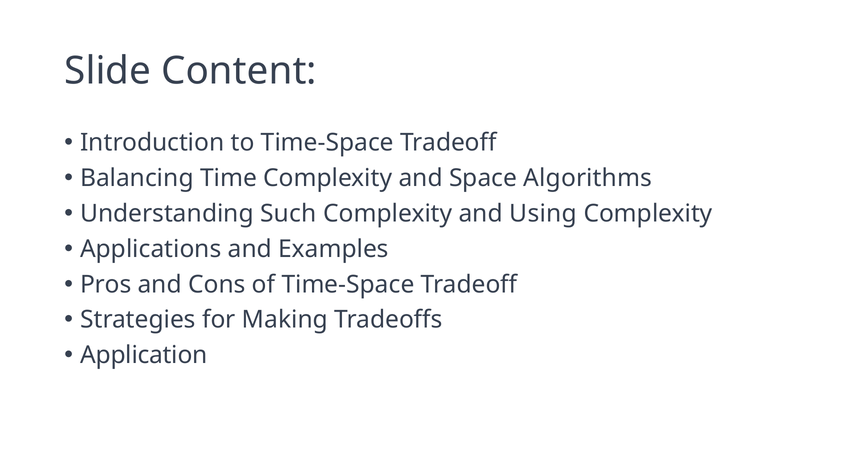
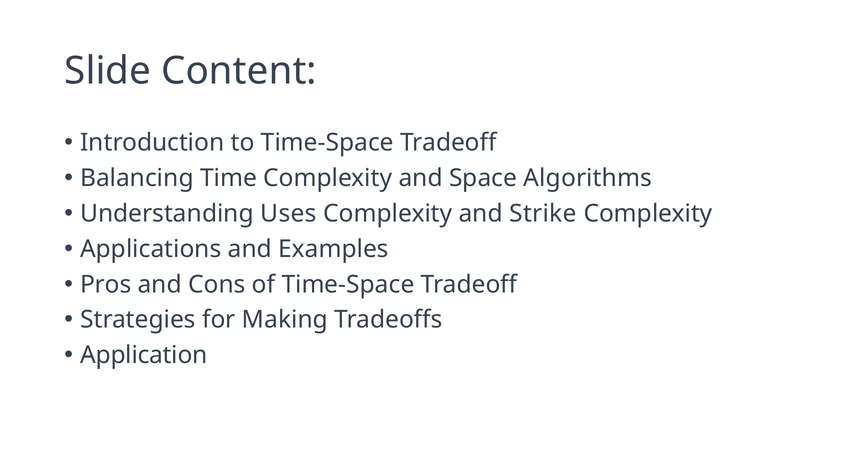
Such: Such -> Uses (288, 213)
Using: Using -> Strike (543, 213)
